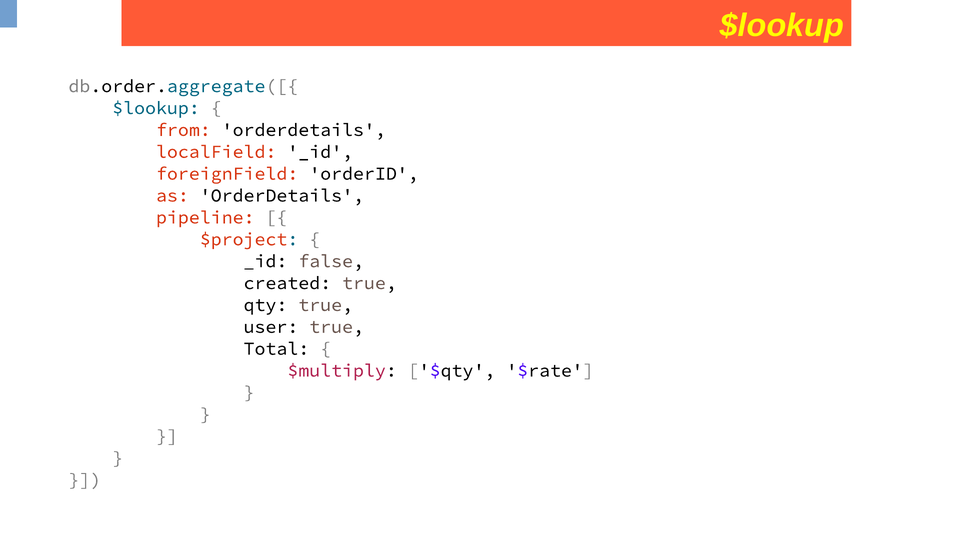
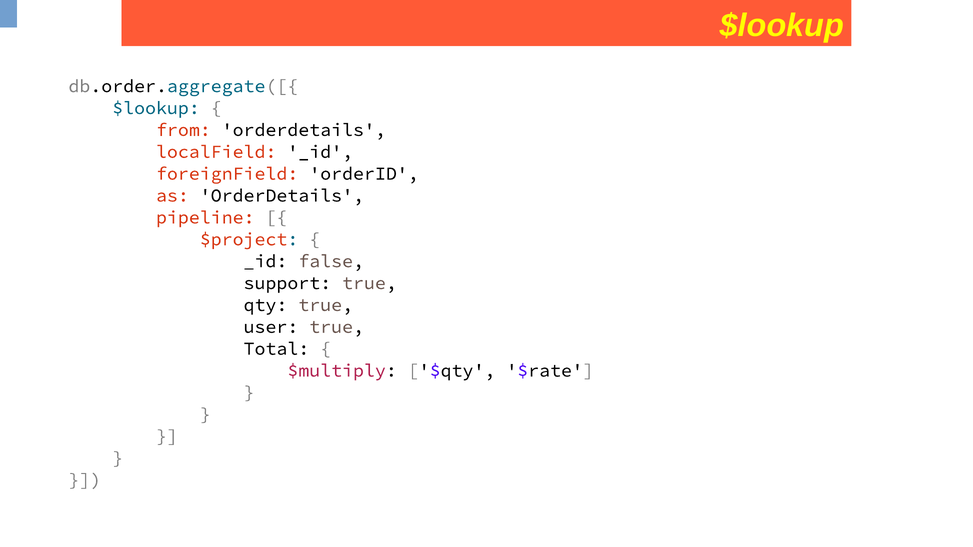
created: created -> support (287, 283)
